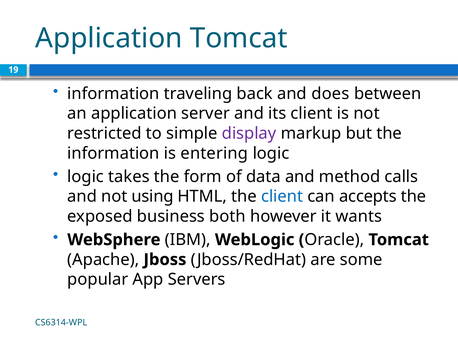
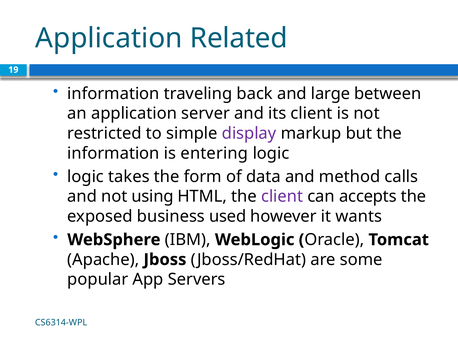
Application Tomcat: Tomcat -> Related (239, 38)
does: does -> large (331, 94)
client colour: blue -> purple (282, 196)
both: both -> used (228, 216)
